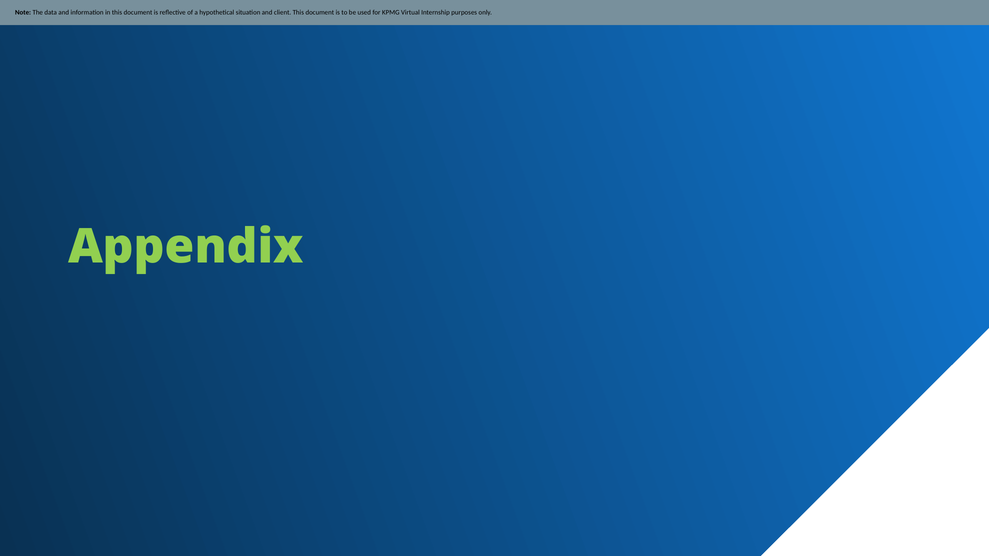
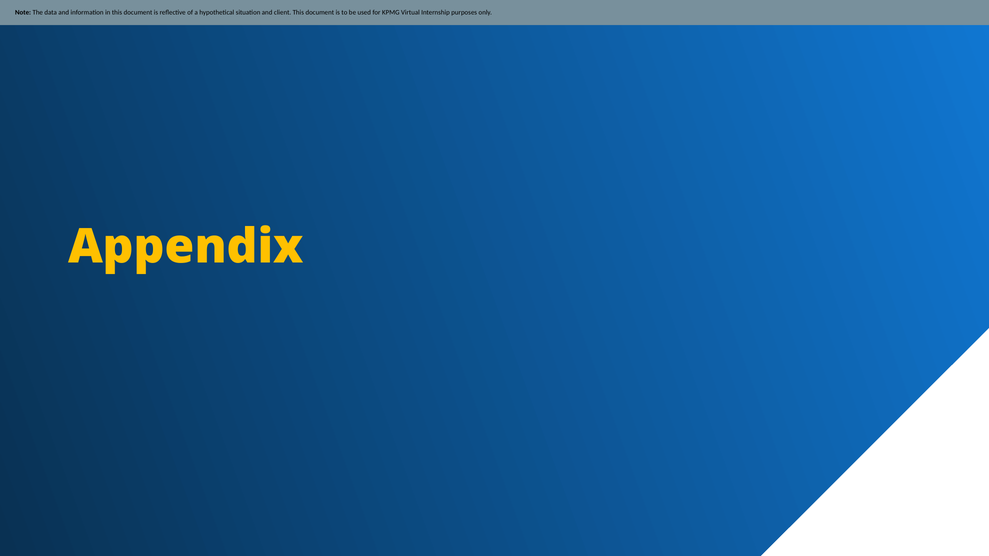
Appendix colour: light green -> yellow (186, 247)
